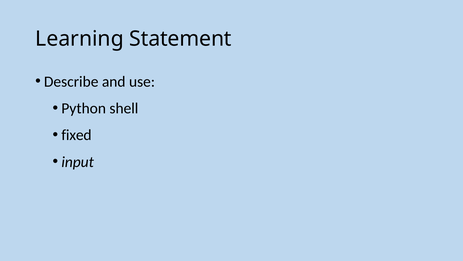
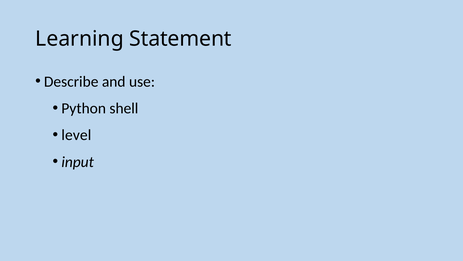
fixed: fixed -> level (76, 135)
